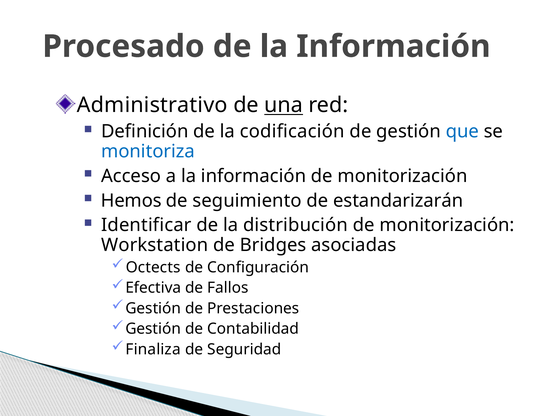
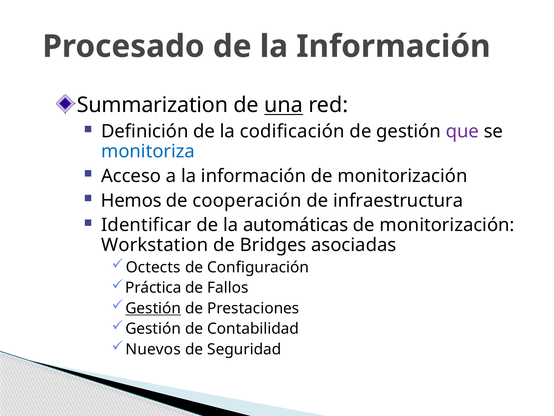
Administrativo: Administrativo -> Summarization (152, 105)
que colour: blue -> purple (462, 131)
seguimiento: seguimiento -> cooperación (247, 200)
estandarizarán: estandarizarán -> infraestructura (398, 200)
distribución: distribución -> automáticas (296, 225)
Efectiva: Efectiva -> Práctica (153, 288)
Gestión underline: none -> present (153, 308)
Finaliza: Finaliza -> Nuevos (153, 349)
